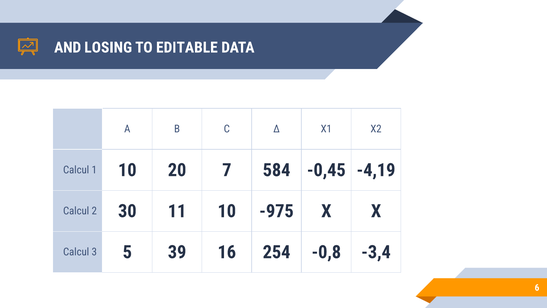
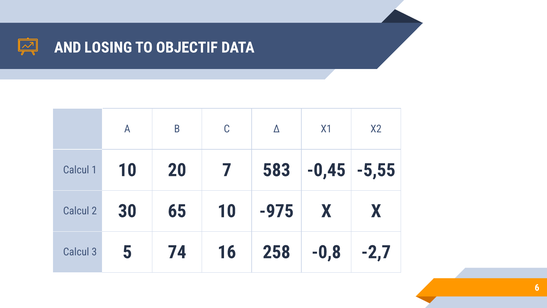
EDITABLE: EDITABLE -> OBJECTIF (187, 47)
584: 584 -> 583 (277, 170)
-4,19: -4,19 -> -5,55 (376, 170)
11: 11 -> 65 (177, 211)
39: 39 -> 74 (177, 252)
254: 254 -> 258 (277, 252)
-3,4: -3,4 -> -2,7 (376, 252)
